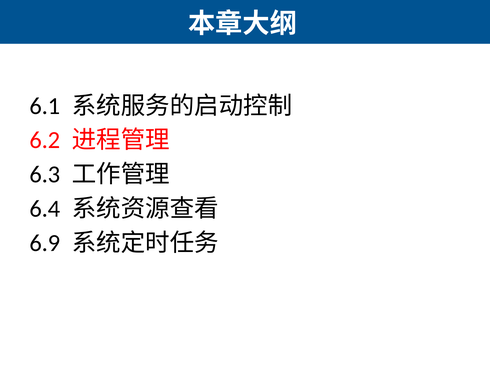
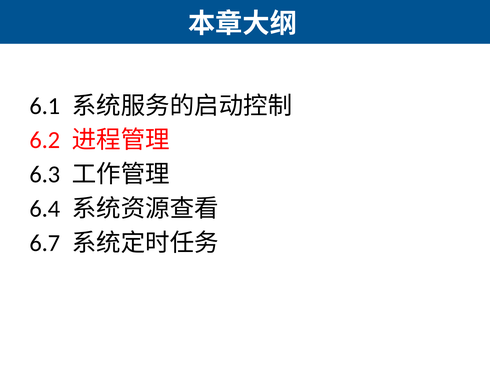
6.9: 6.9 -> 6.7 (45, 243)
